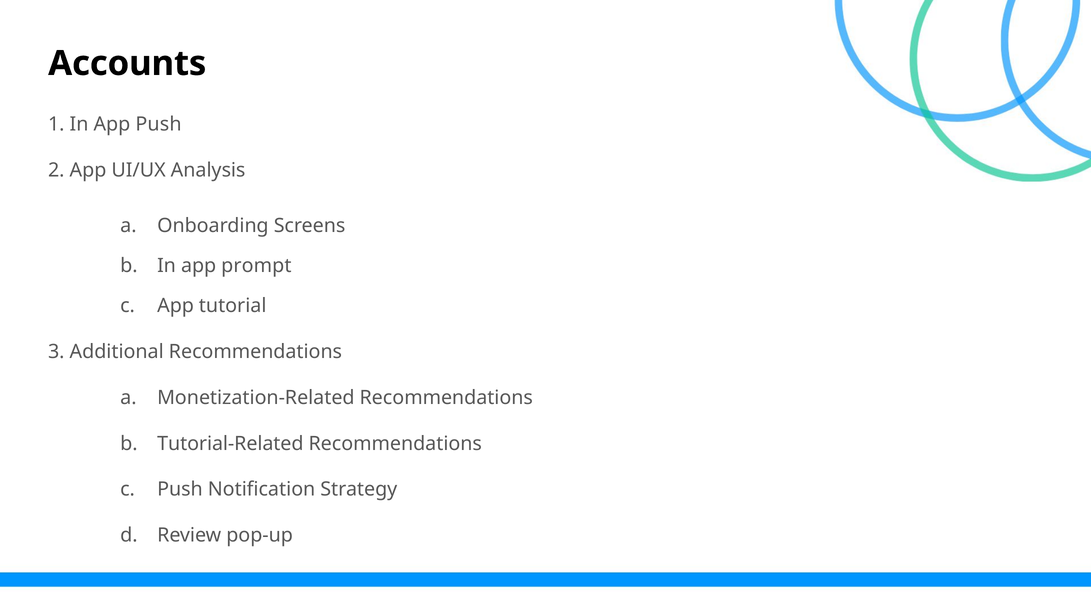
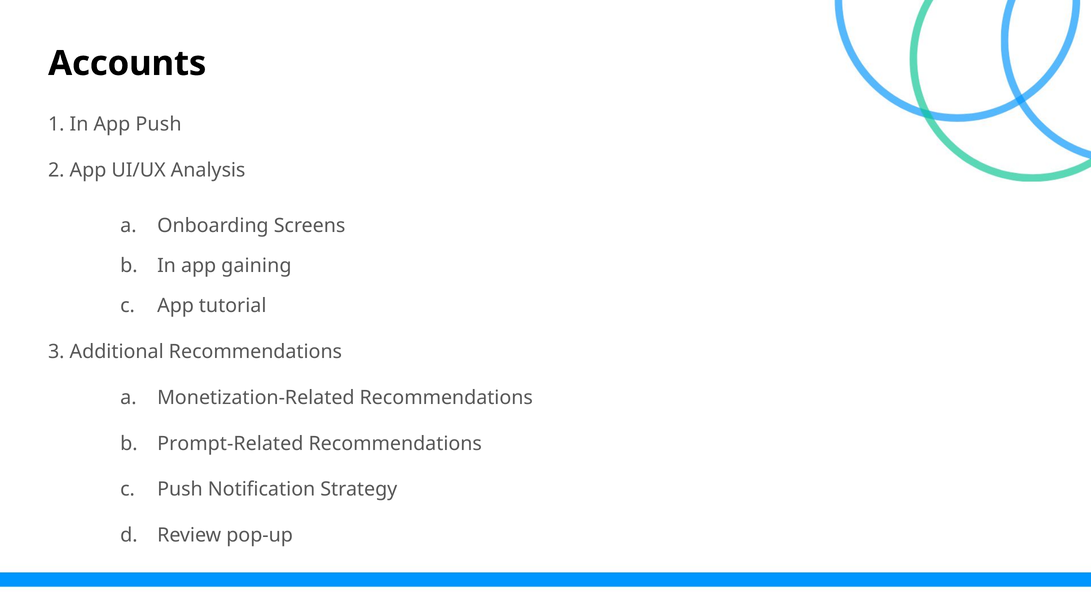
prompt: prompt -> gaining (256, 266)
Tutorial-Related: Tutorial-Related -> Prompt-Related (230, 443)
